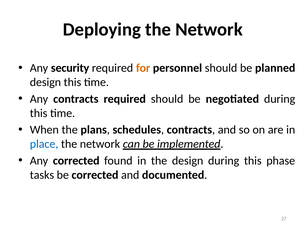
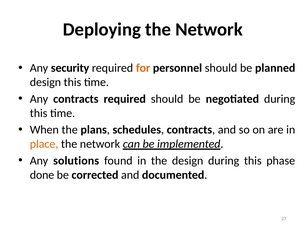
place colour: blue -> orange (44, 144)
Any corrected: corrected -> solutions (76, 161)
tasks: tasks -> done (42, 175)
